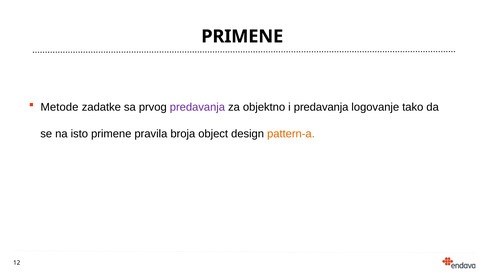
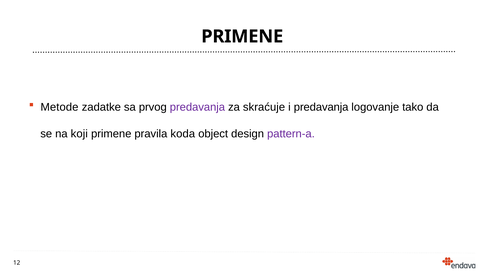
objektno: objektno -> skraćuje (264, 107)
isto: isto -> koji (79, 134)
broja: broja -> koda (183, 134)
pattern-a colour: orange -> purple (291, 134)
